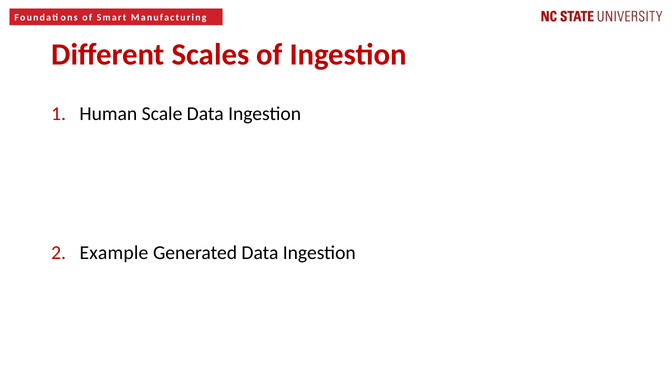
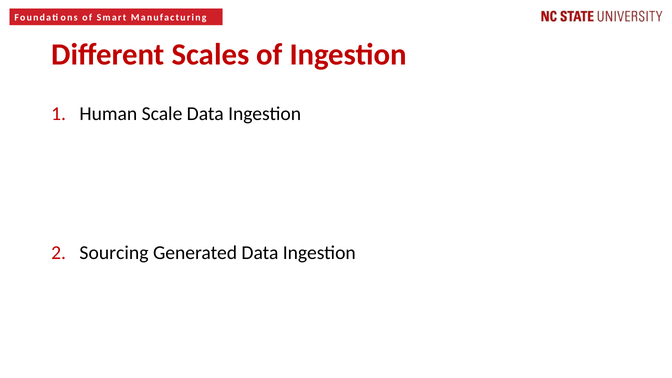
Example: Example -> Sourcing (114, 253)
